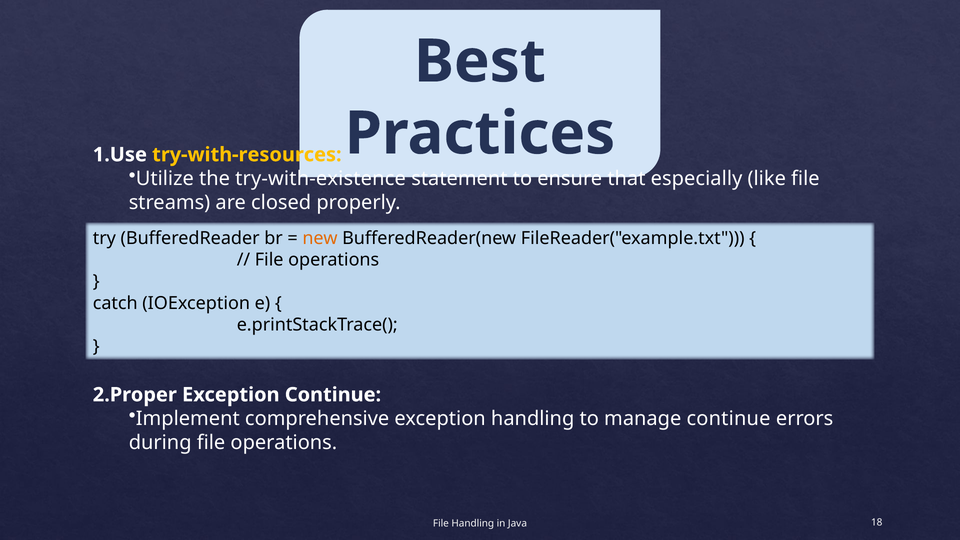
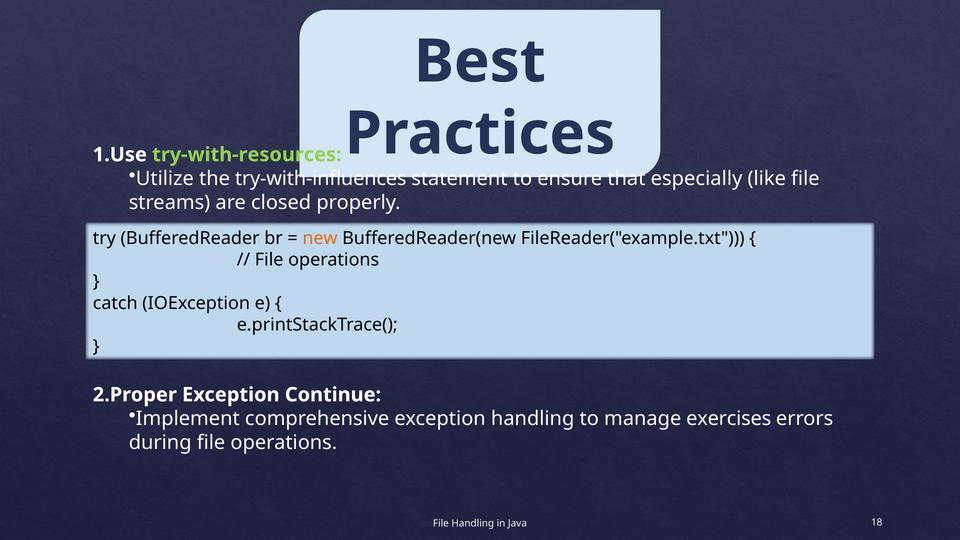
try-with-resources colour: yellow -> light green (247, 155)
try-with-existence: try-with-existence -> try-with-influences (321, 179)
manage continue: continue -> exercises (729, 419)
